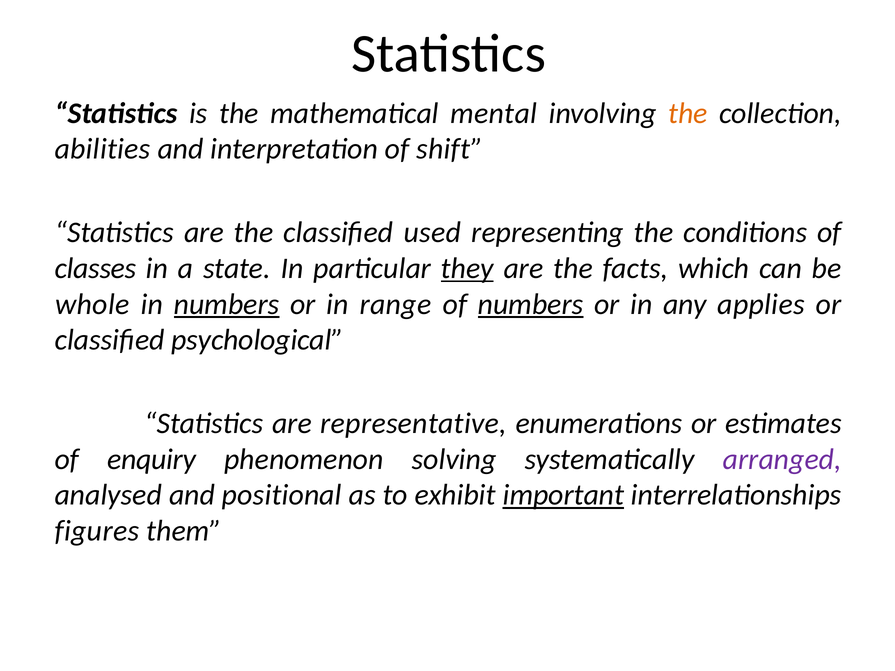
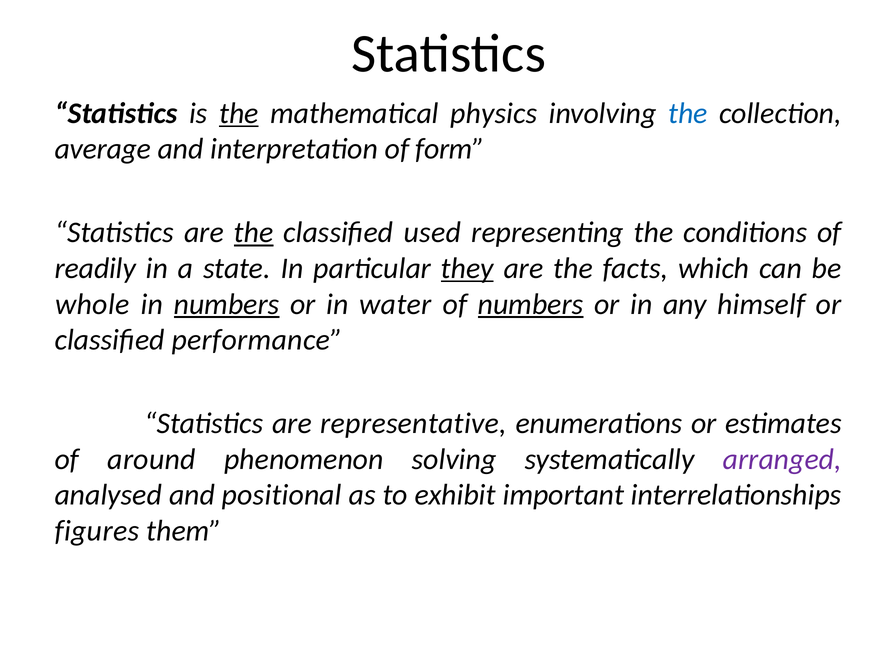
the underline: none -> present (239, 113)
mental: mental -> physics (494, 113)
the colour: orange -> blue (688, 113)
abilities: abilities -> average (103, 149)
shift: shift -> form (450, 149)
the underline: none -> present (254, 233)
classes: classes -> readily (95, 269)
range: range -> water (395, 304)
applies: applies -> himself (761, 304)
psychological: psychological -> performance (257, 340)
enquiry: enquiry -> around (151, 459)
important underline: present -> none (563, 495)
